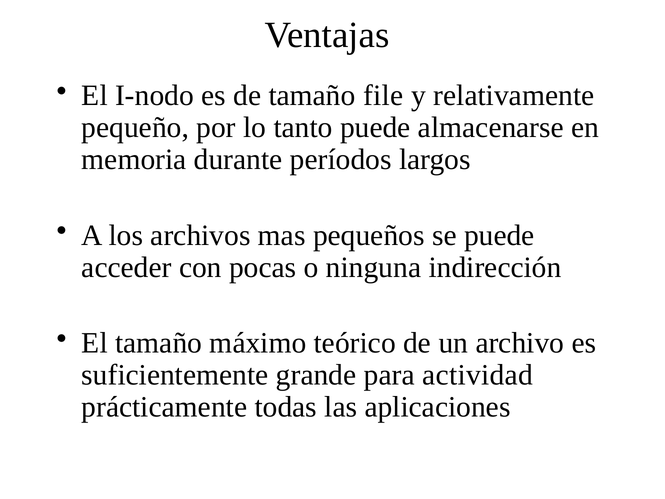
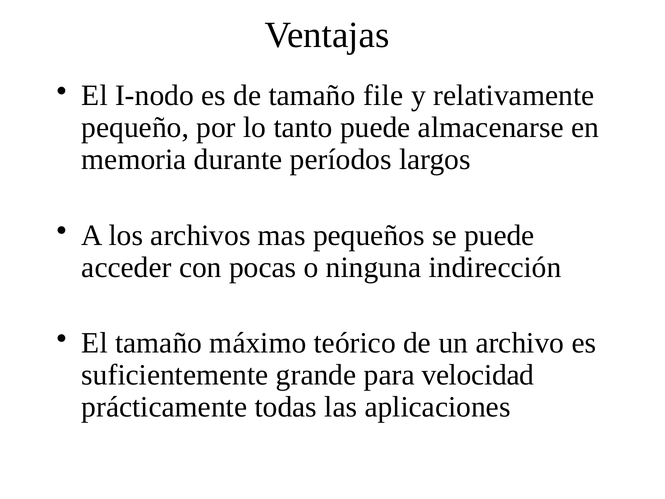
actividad: actividad -> velocidad (478, 375)
